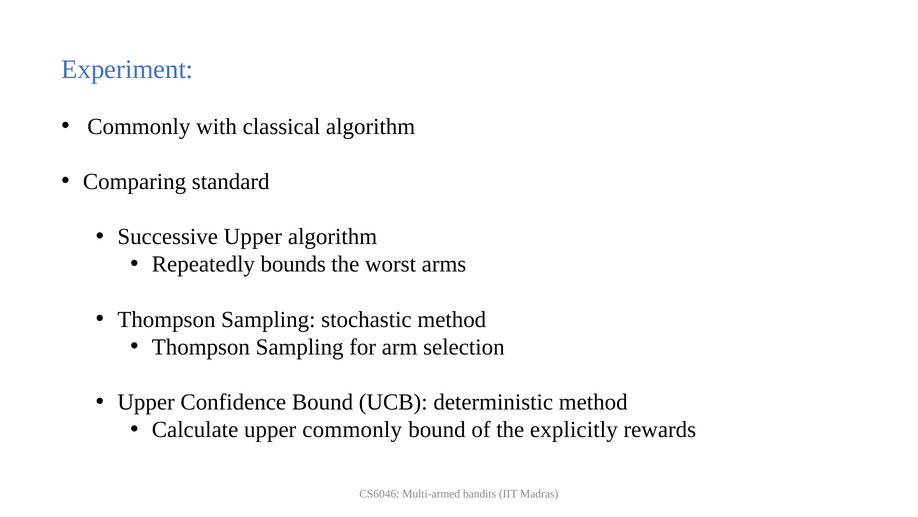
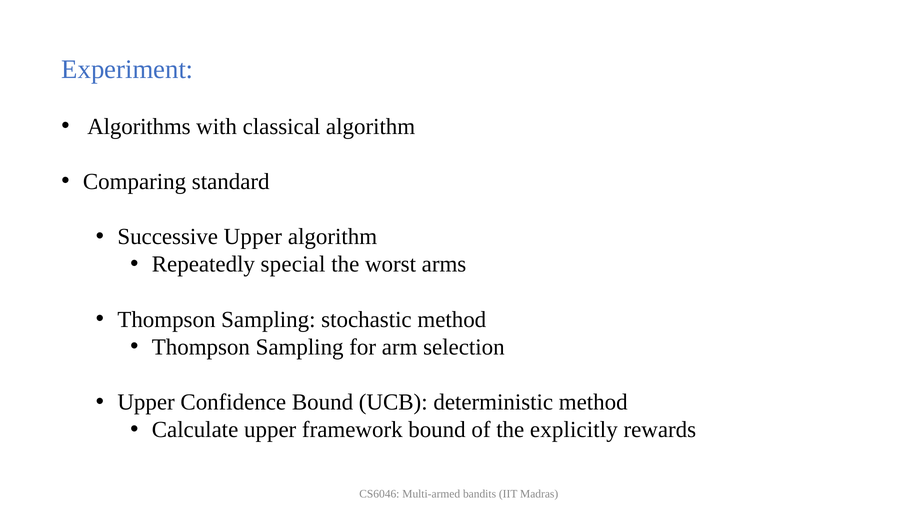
Commonly: Commonly -> Algorithms (139, 126)
bounds: bounds -> special (293, 264)
upper commonly: commonly -> framework (352, 429)
